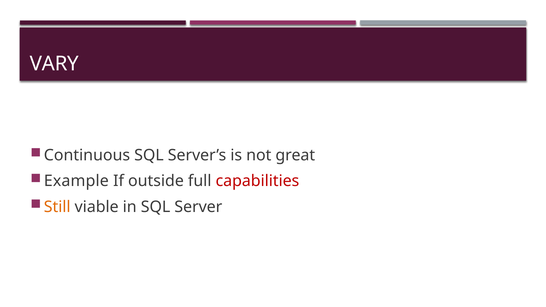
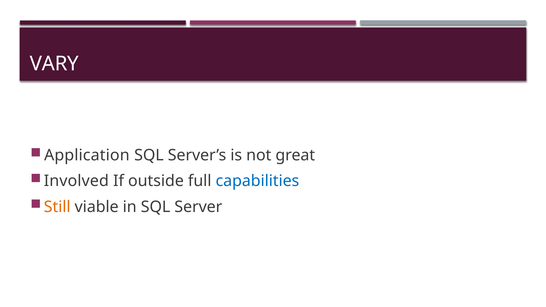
Continuous: Continuous -> Application (87, 155)
Example: Example -> Involved (76, 181)
capabilities colour: red -> blue (257, 181)
